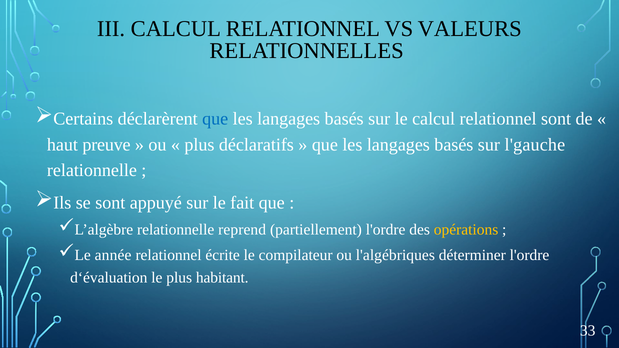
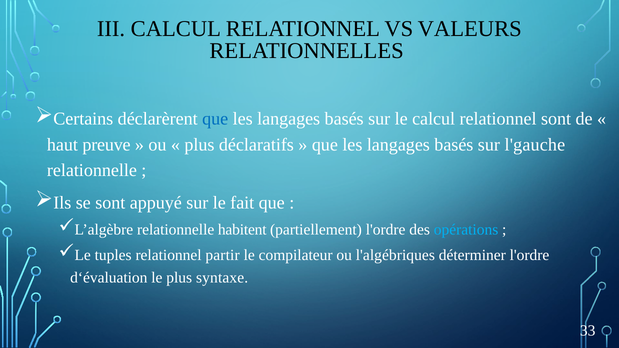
reprend: reprend -> habitent (242, 230)
opérations colour: yellow -> light blue (466, 230)
année: année -> tuples (113, 255)
écrite: écrite -> partir (223, 255)
habitant: habitant -> syntaxe (222, 278)
